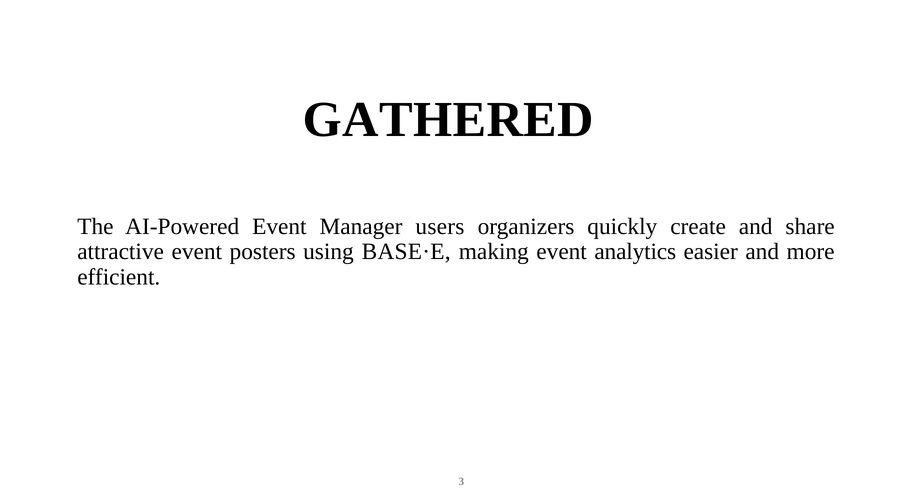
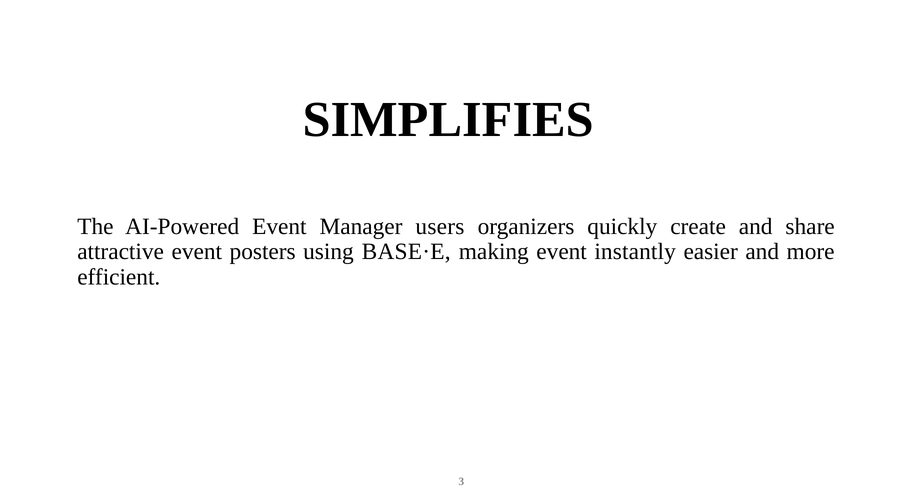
GATHERED: GATHERED -> SIMPLIFIES (448, 120)
analytics: analytics -> instantly (635, 252)
